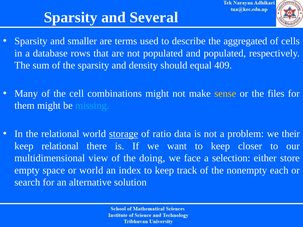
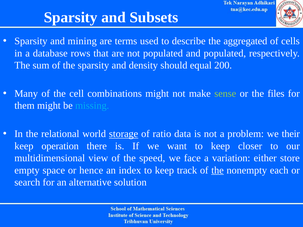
Several: Several -> Subsets (154, 17)
smaller: smaller -> mining (82, 41)
409: 409 -> 200 (223, 65)
sense colour: yellow -> light green (225, 94)
keep relational: relational -> operation (60, 146)
doing: doing -> speed (152, 158)
selection: selection -> variation (231, 158)
or world: world -> hence (91, 170)
the underline: none -> present (218, 170)
